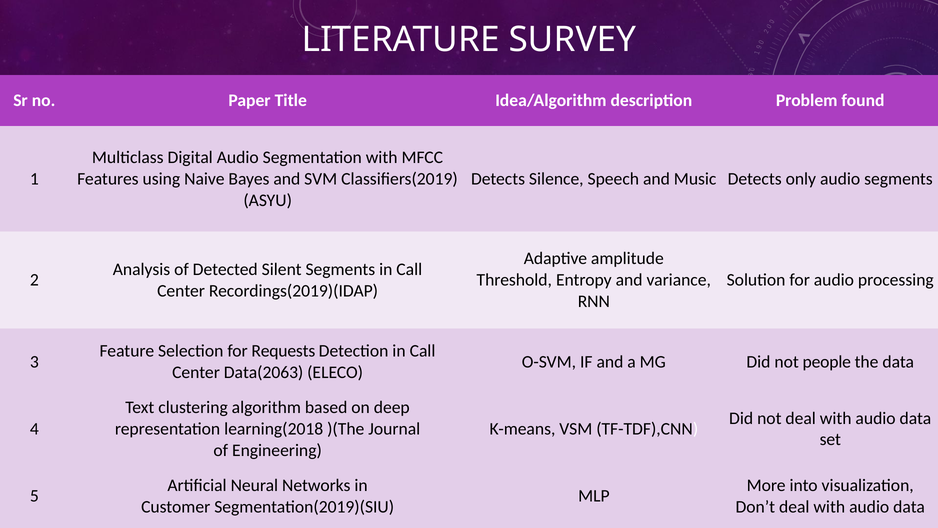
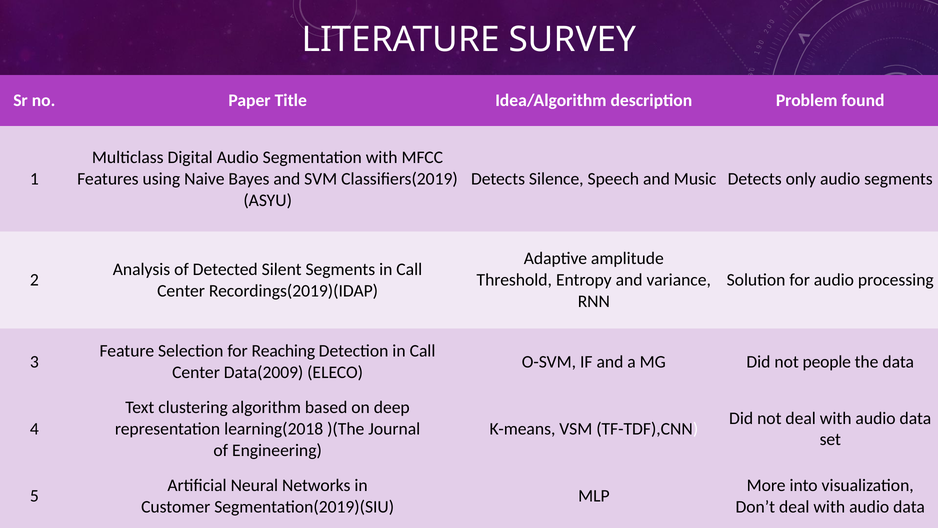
Requests: Requests -> Reaching (283, 351)
Data(2063: Data(2063 -> Data(2009 (264, 372)
